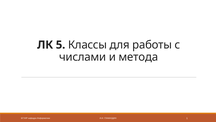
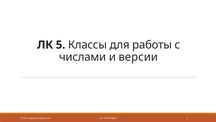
метода: метода -> версии (138, 57)
